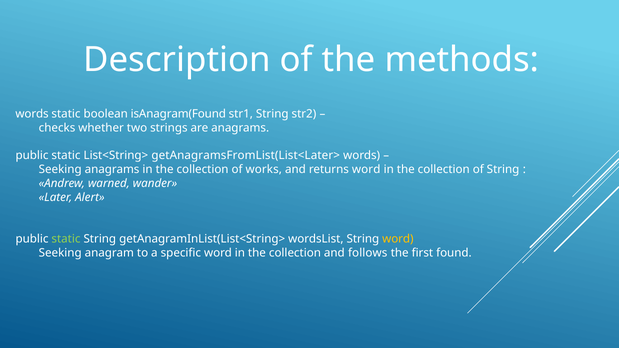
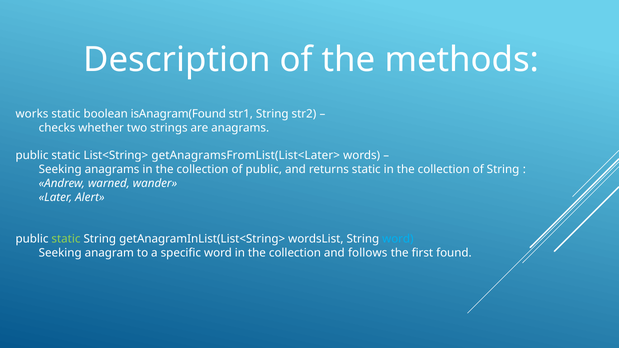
words: words -> works (32, 114)
of works: works -> public (264, 170)
returns word: word -> static (366, 170)
word colour: yellow -> light blue (398, 239)
